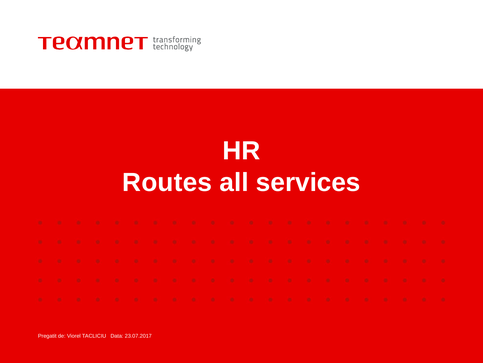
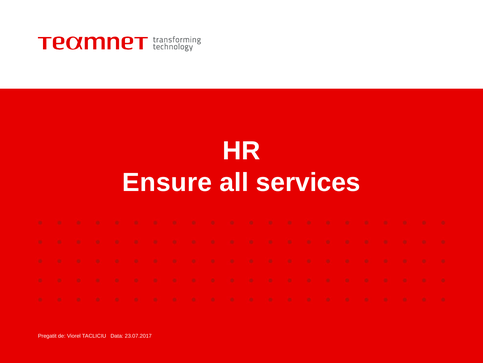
Routes: Routes -> Ensure (167, 182)
